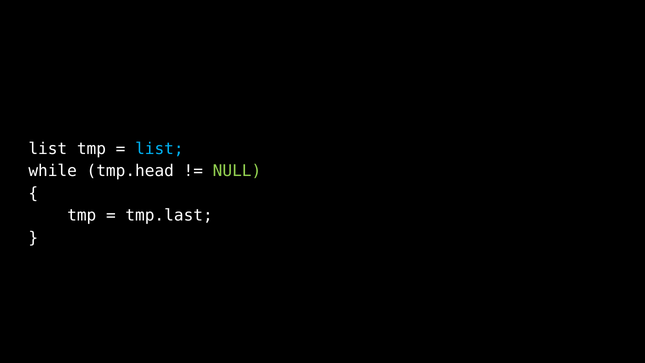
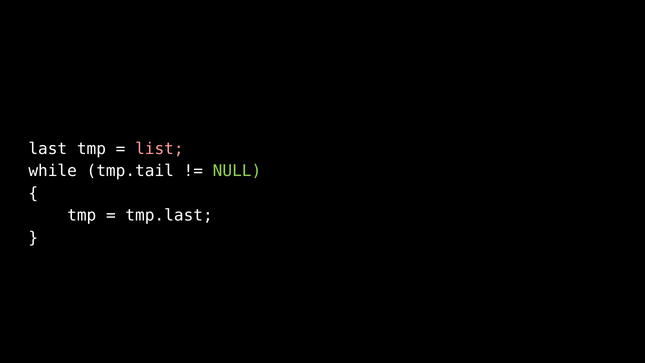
list: list -> last (48, 149)
list colour: light blue -> pink (159, 149)
tmp.head: tmp.head -> tmp.tail (130, 171)
